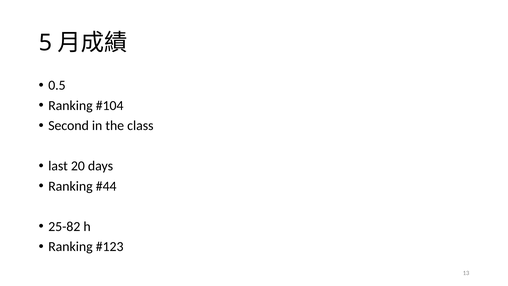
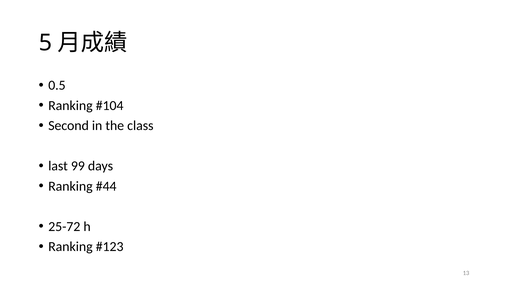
20: 20 -> 99 (78, 166)
25-82: 25-82 -> 25-72 (64, 226)
